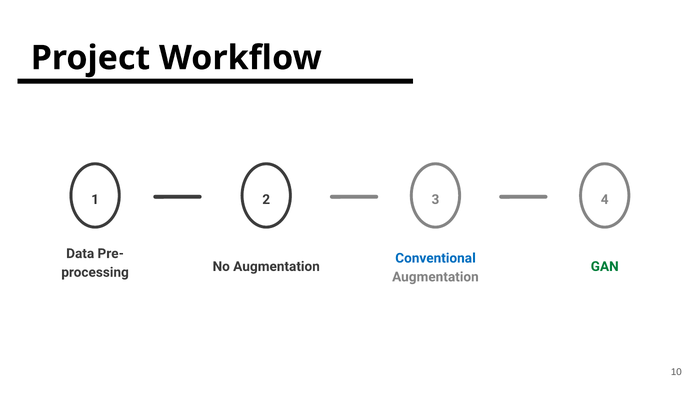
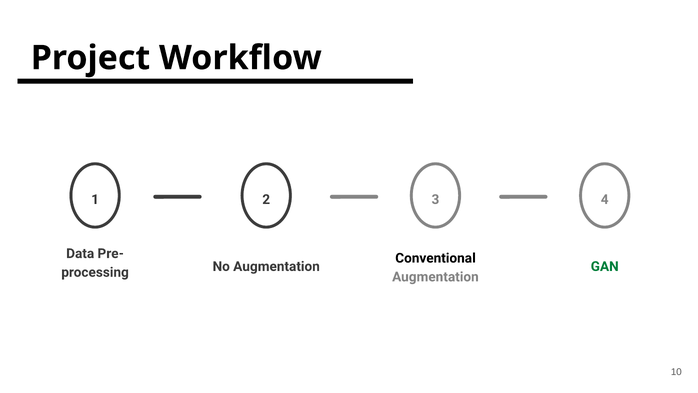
Conventional colour: blue -> black (435, 258)
